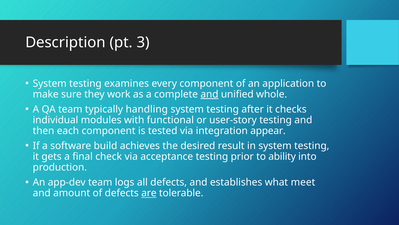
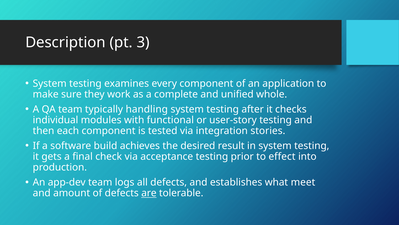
and underline: present -> none (209, 94)
appear: appear -> stories (268, 131)
ability: ability -> effect (282, 156)
